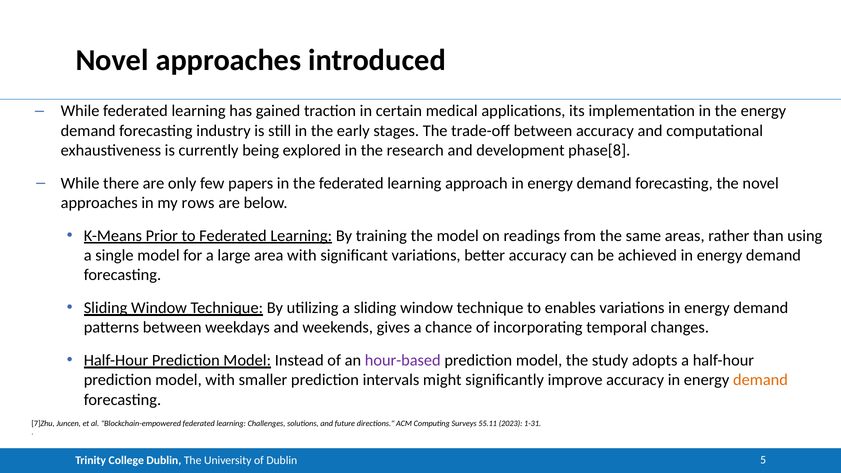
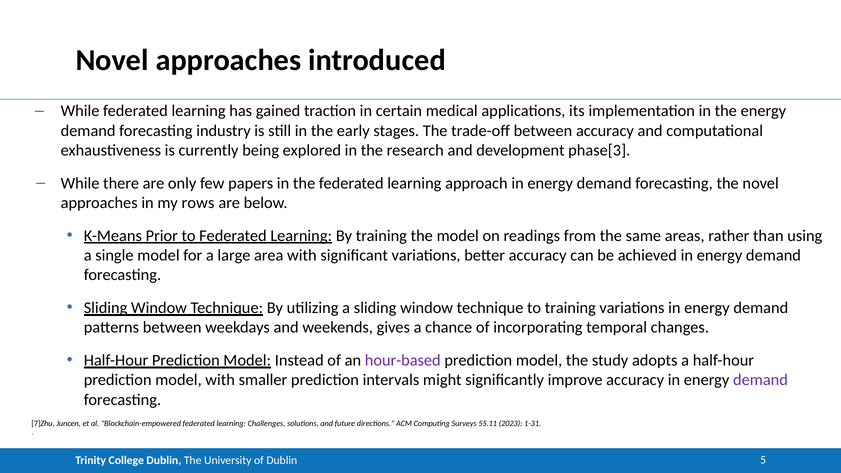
phase[8: phase[8 -> phase[3 (599, 150)
to enables: enables -> training (570, 308)
demand colour: orange -> purple (761, 380)
